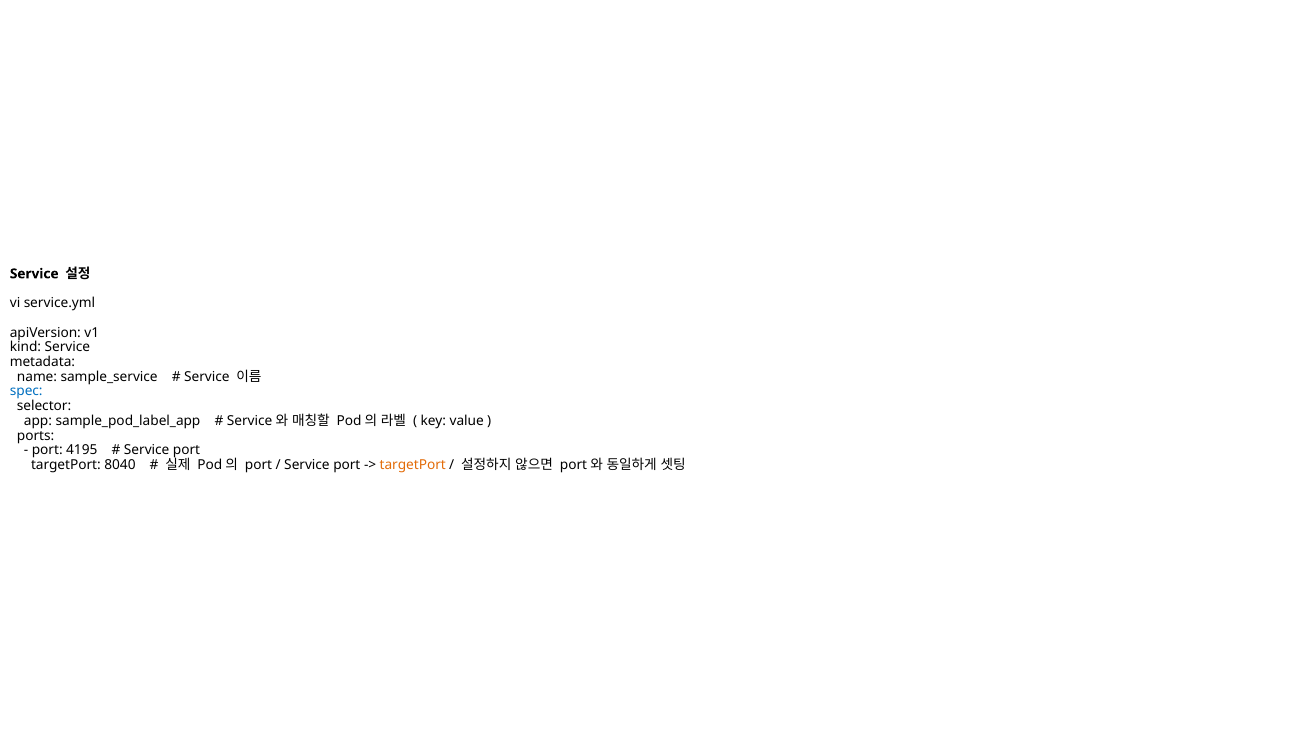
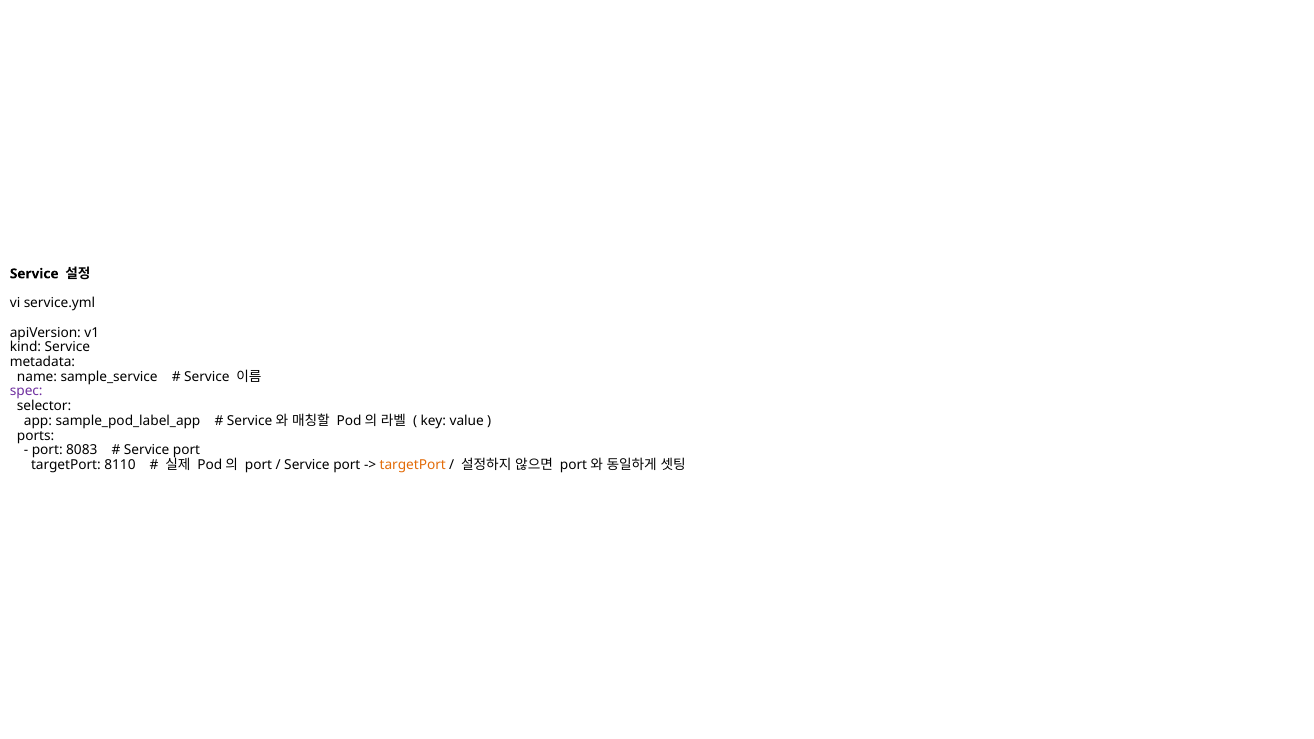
spec colour: blue -> purple (26, 391)
4195: 4195 -> 8083 (82, 450)
8040: 8040 -> 8110 (120, 465)
